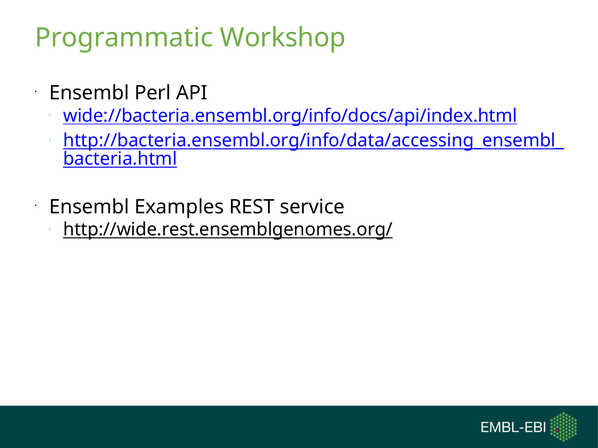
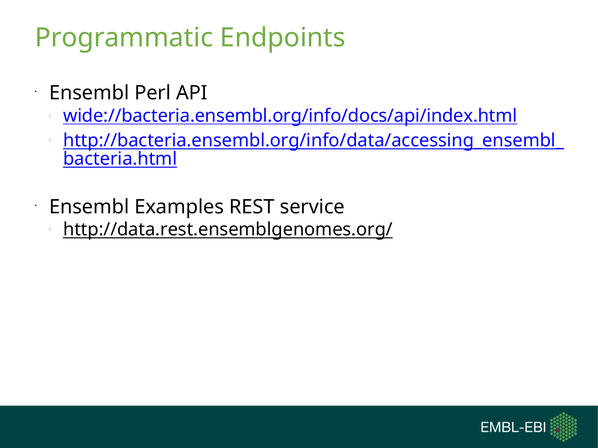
Workshop: Workshop -> Endpoints (283, 38)
http://wide.rest.ensemblgenomes.org/: http://wide.rest.ensemblgenomes.org/ -> http://data.rest.ensemblgenomes.org/ (228, 230)
